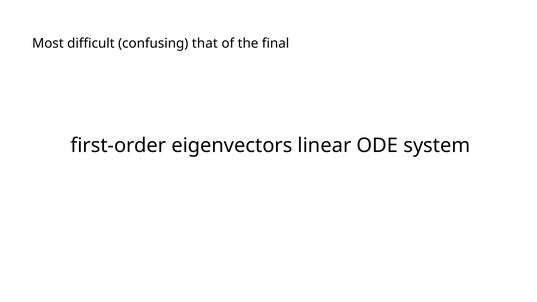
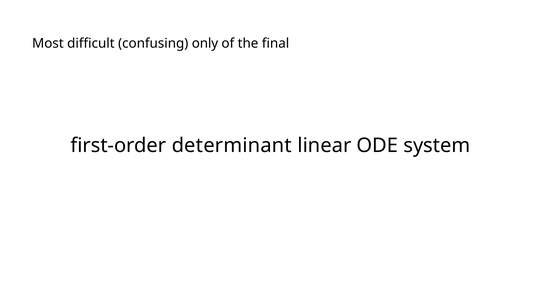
that: that -> only (205, 43)
eigenvectors: eigenvectors -> determinant (232, 145)
